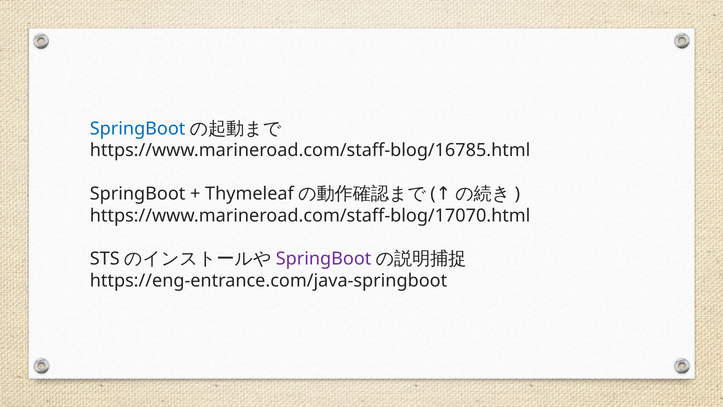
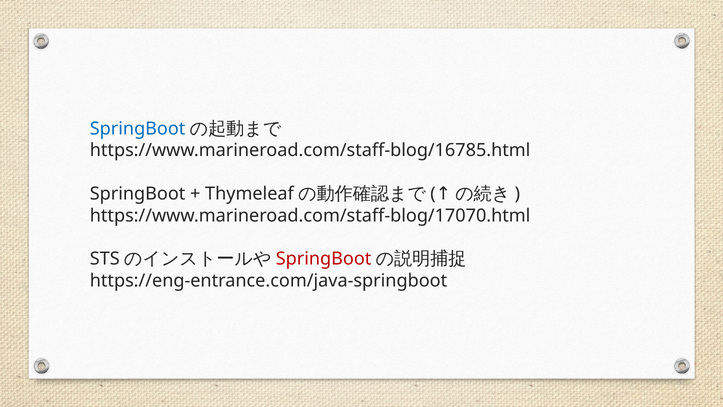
SpringBoot colour: purple -> red (324, 259)
